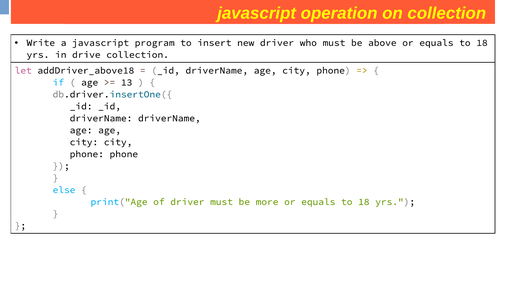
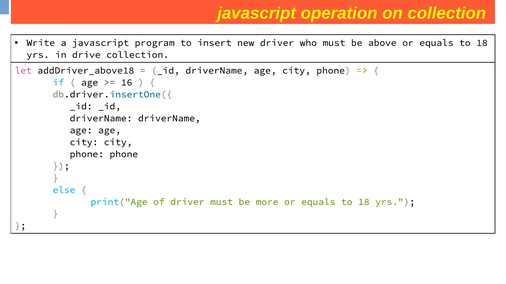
13: 13 -> 16 (127, 83)
